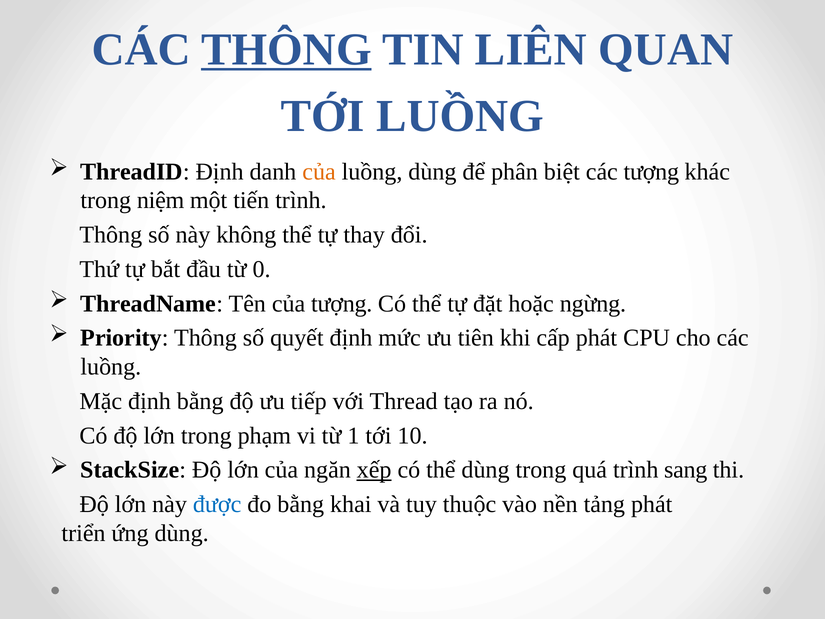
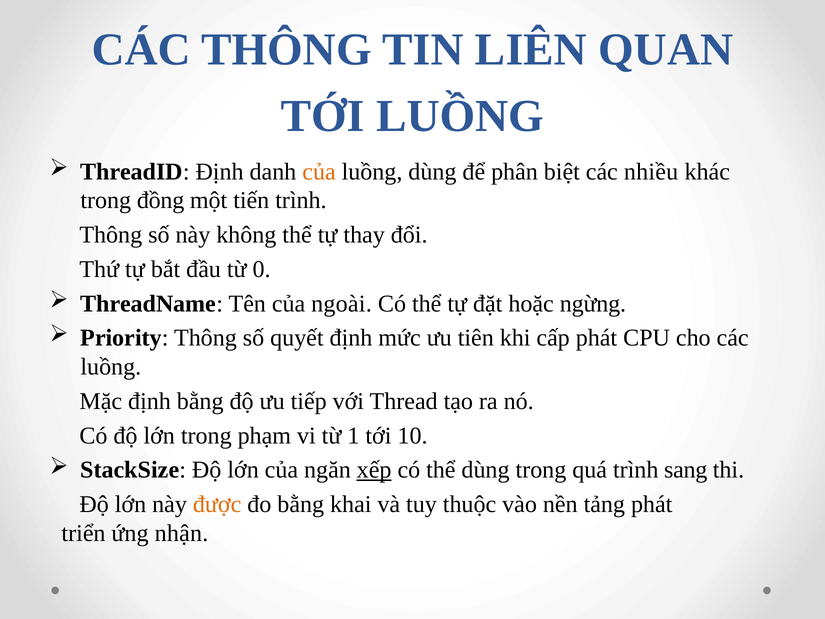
THÔNG underline: present -> none (286, 49)
các tượng: tượng -> nhiều (651, 172)
niệm: niệm -> đồng (161, 200)
của tượng: tượng -> ngoài (341, 303)
được colour: blue -> orange (217, 504)
ứng dùng: dùng -> nhận (182, 533)
